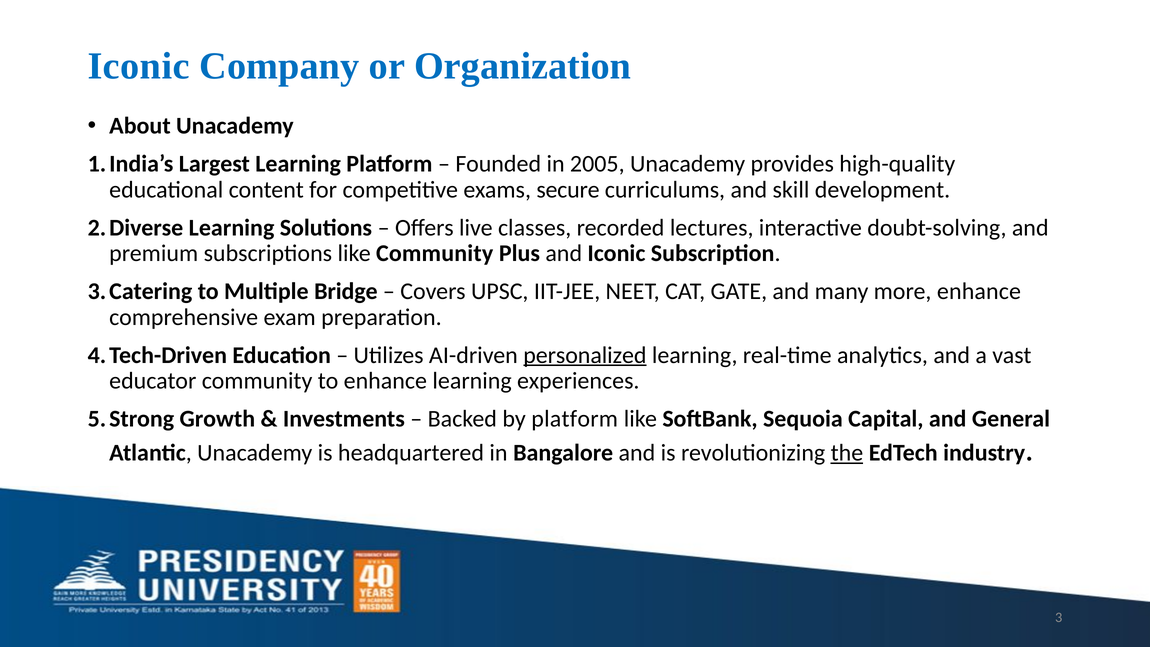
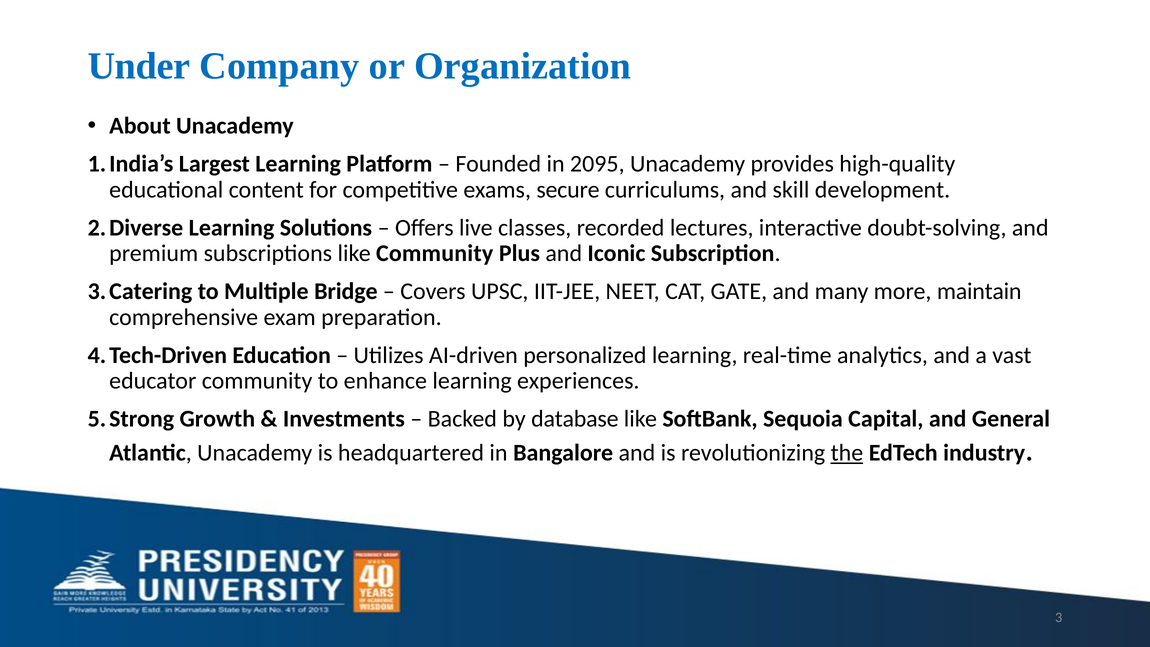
Iconic: Iconic -> Under (139, 66)
2005: 2005 -> 2095 (597, 164)
more enhance: enhance -> maintain (979, 291)
personalized underline: present -> none (585, 355)
by platform: platform -> database (575, 419)
